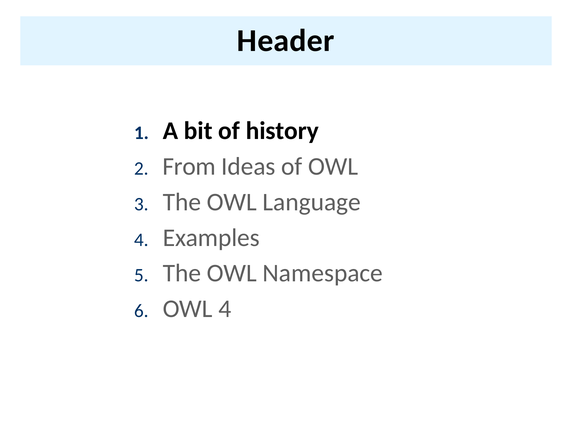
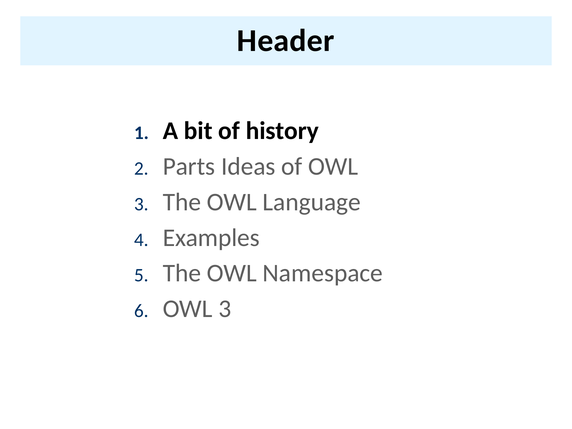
From: From -> Parts (189, 166)
4: 4 -> 3 (225, 309)
